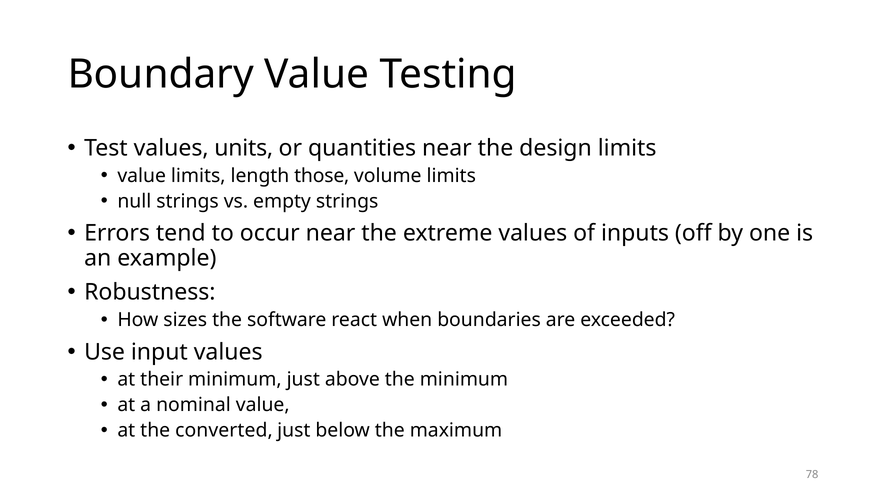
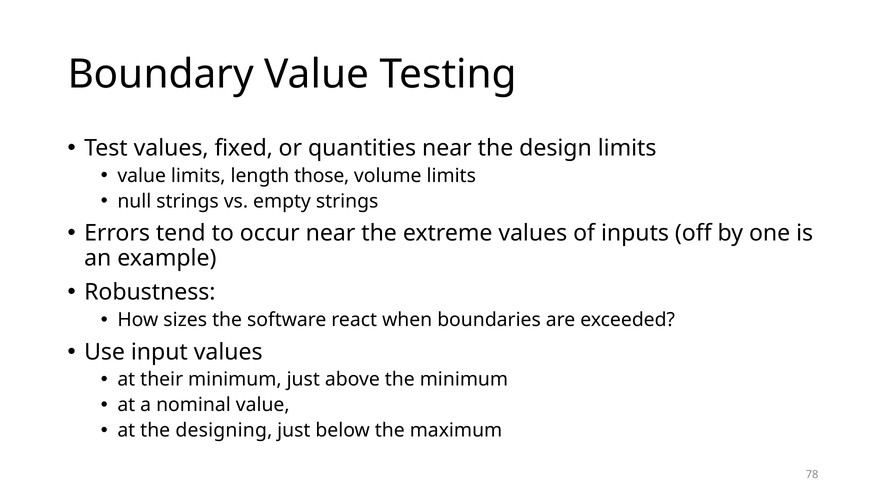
units: units -> fixed (244, 148)
converted: converted -> designing (224, 431)
